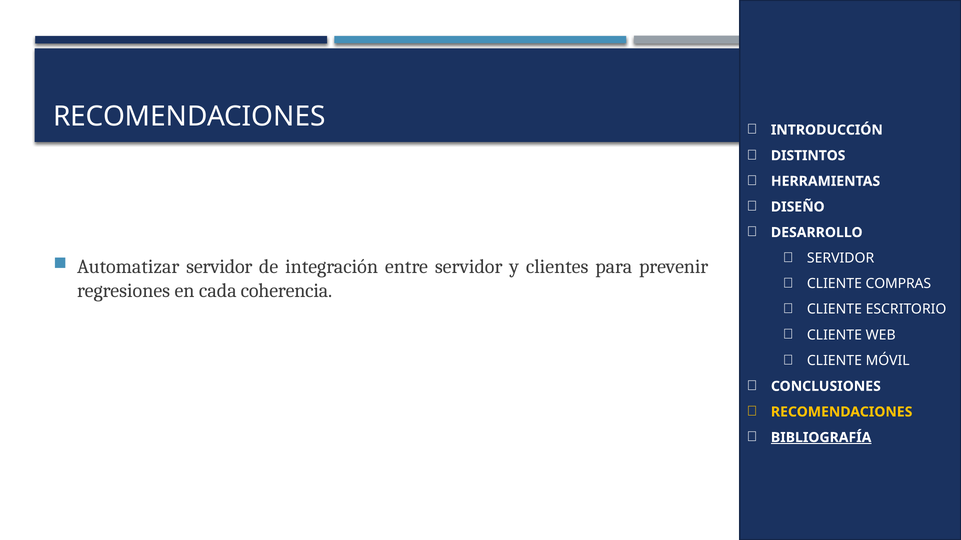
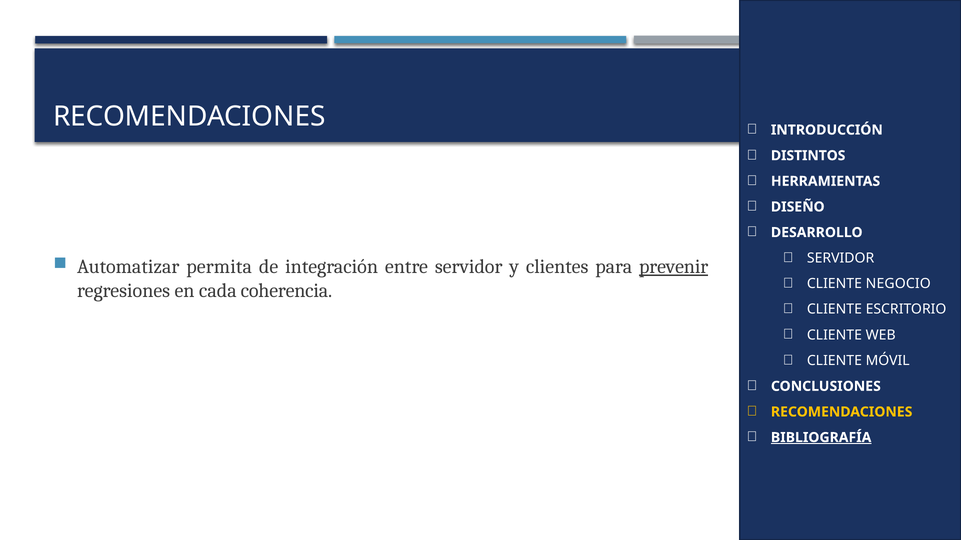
Automatizar servidor: servidor -> permita (219, 267)
prevenir underline: none -> present (674, 267)
COMPRAS: COMPRAS -> NEGOCIO (898, 284)
